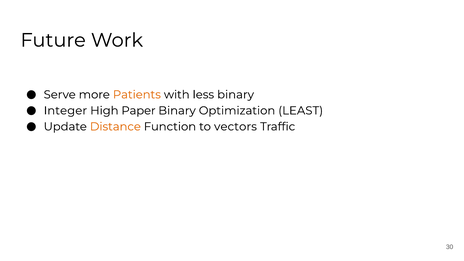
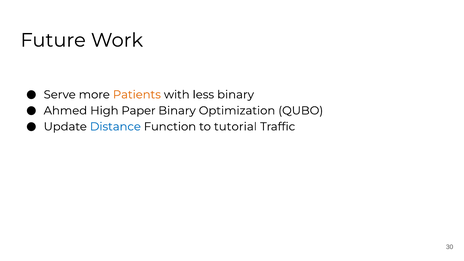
Integer: Integer -> Ahmed (65, 111)
LEAST: LEAST -> QUBO (301, 111)
Distance colour: orange -> blue (115, 127)
vectors: vectors -> tutorial (235, 127)
